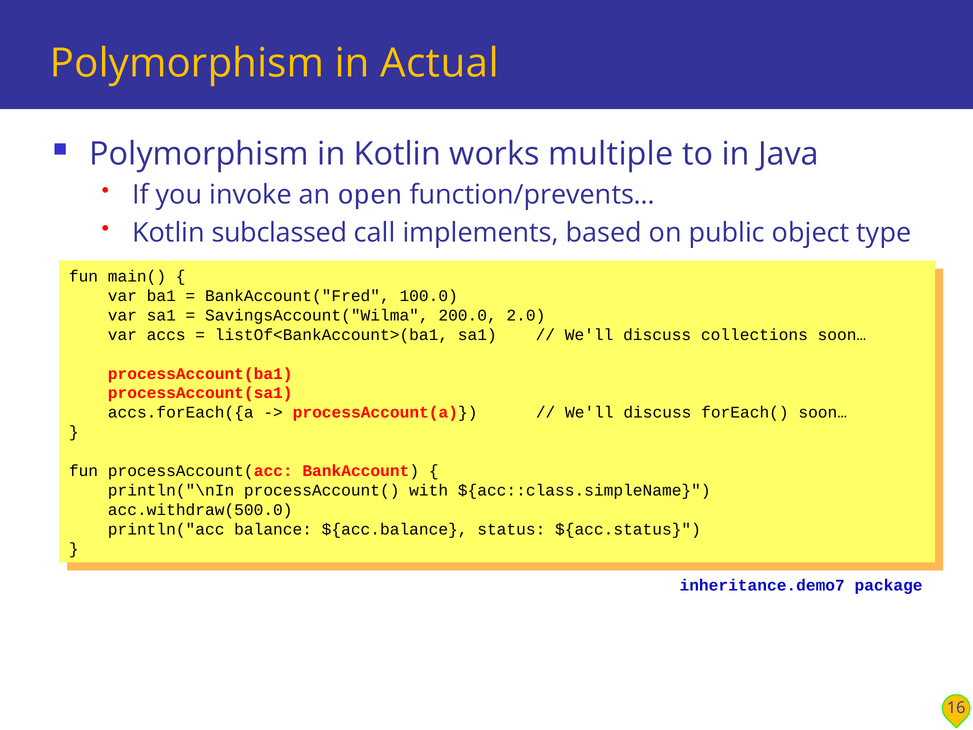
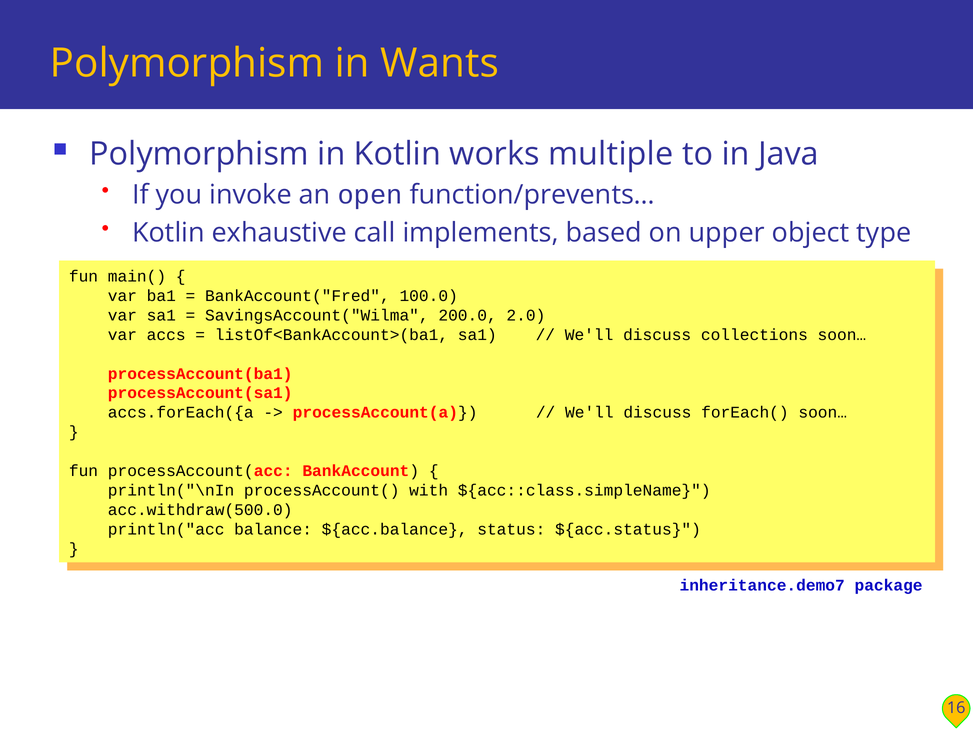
Actual: Actual -> Wants (440, 64)
subclassed: subclassed -> exhaustive (279, 233)
public: public -> upper (727, 233)
